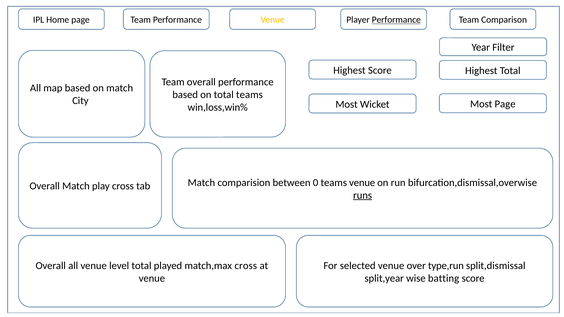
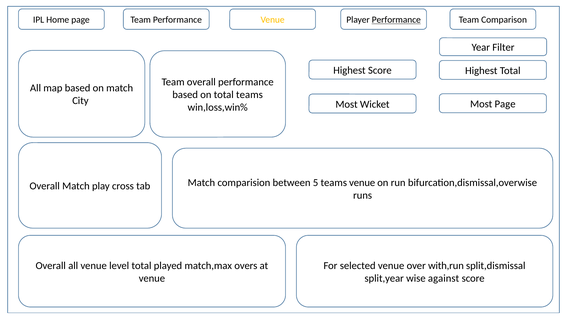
0: 0 -> 5 (316, 183)
runs underline: present -> none (363, 195)
match,max cross: cross -> overs (246, 266)
type,run: type,run -> with,run (446, 266)
batting: batting -> against (444, 278)
